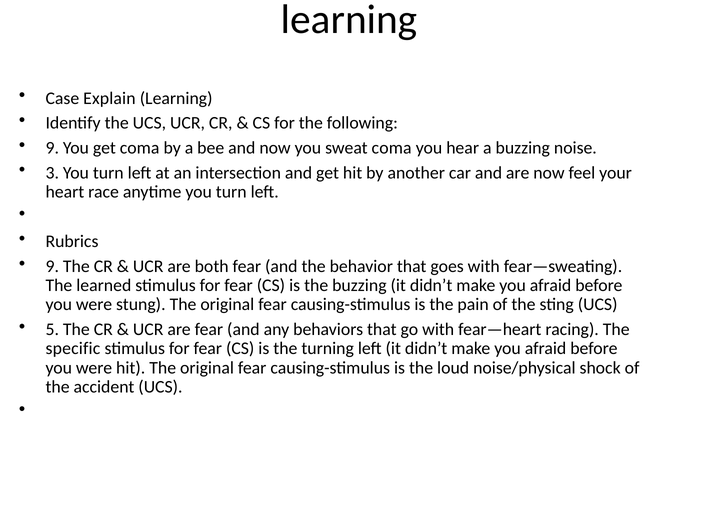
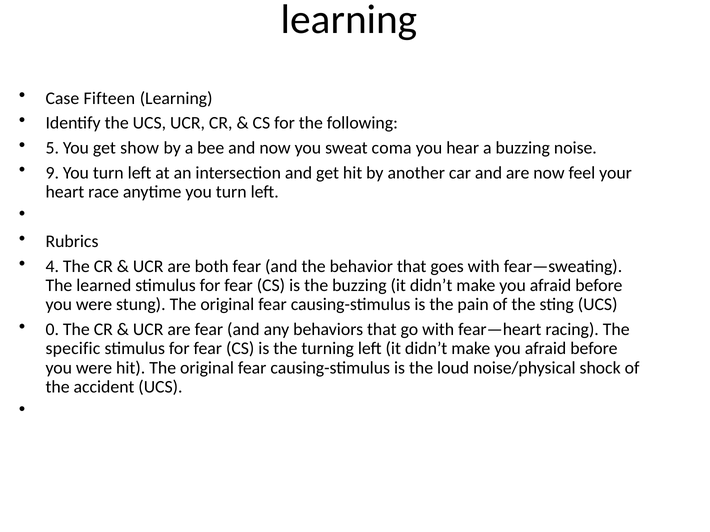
Explain: Explain -> Fifteen (109, 98)
9: 9 -> 5 (52, 148)
get coma: coma -> show (140, 148)
3: 3 -> 9 (52, 173)
9: 9 -> 4 (52, 267)
5: 5 -> 0 (52, 330)
